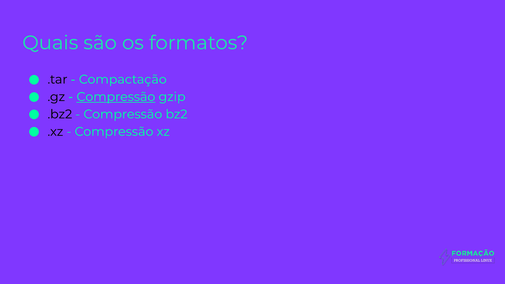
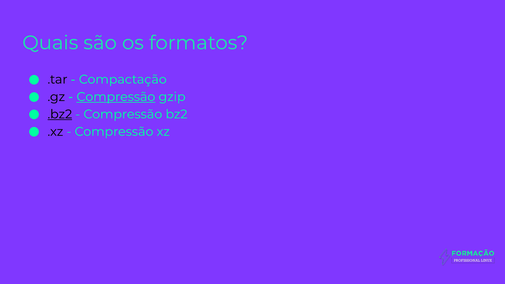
.bz2 underline: none -> present (60, 114)
